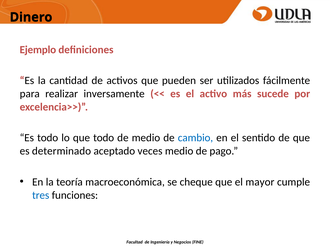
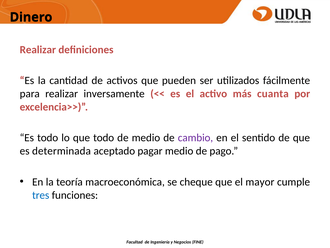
Ejemplo: Ejemplo -> Realizar (38, 50)
sucede: sucede -> cuanta (273, 94)
cambio colour: blue -> purple (195, 138)
determinado: determinado -> determinada (61, 151)
veces: veces -> pagar (150, 151)
